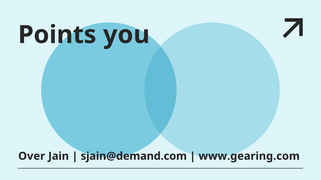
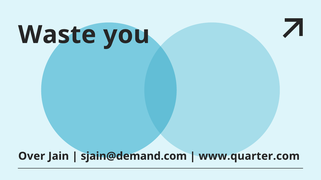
Points: Points -> Waste (57, 35)
www.gearing.com: www.gearing.com -> www.quarter.com (249, 157)
